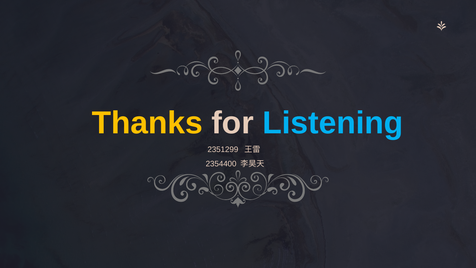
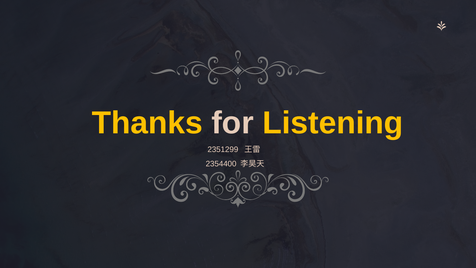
Listening colour: light blue -> yellow (333, 123)
